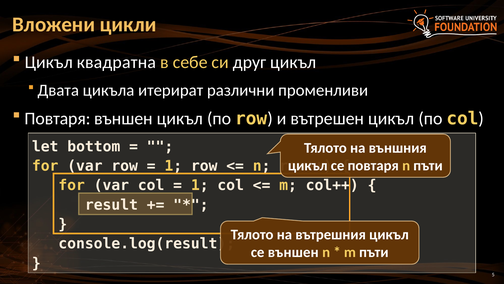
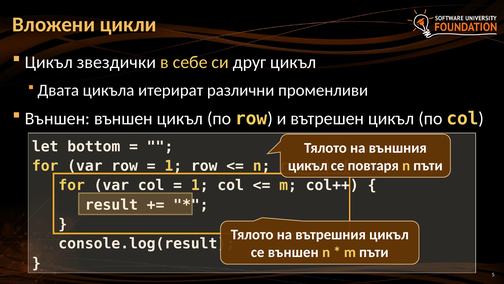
квадратна: квадратна -> звездички (116, 62)
Повтаря: Повтаря -> Външен (57, 118)
